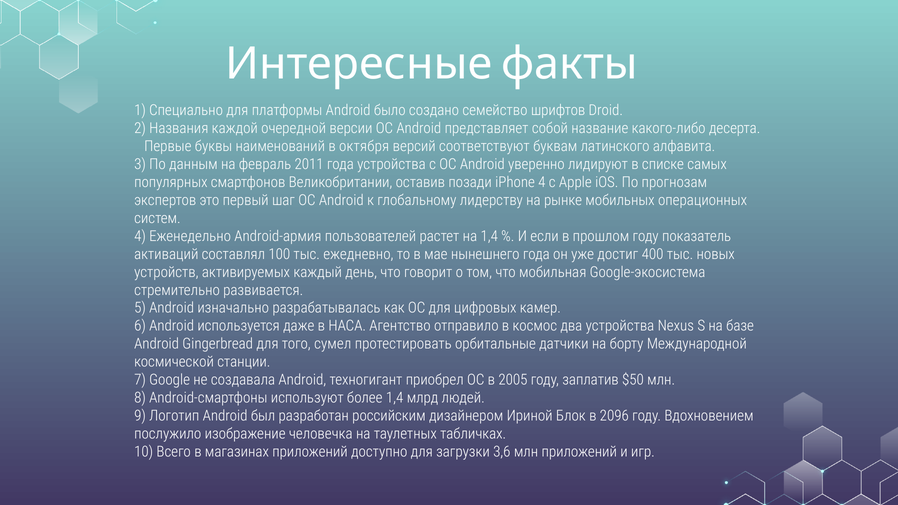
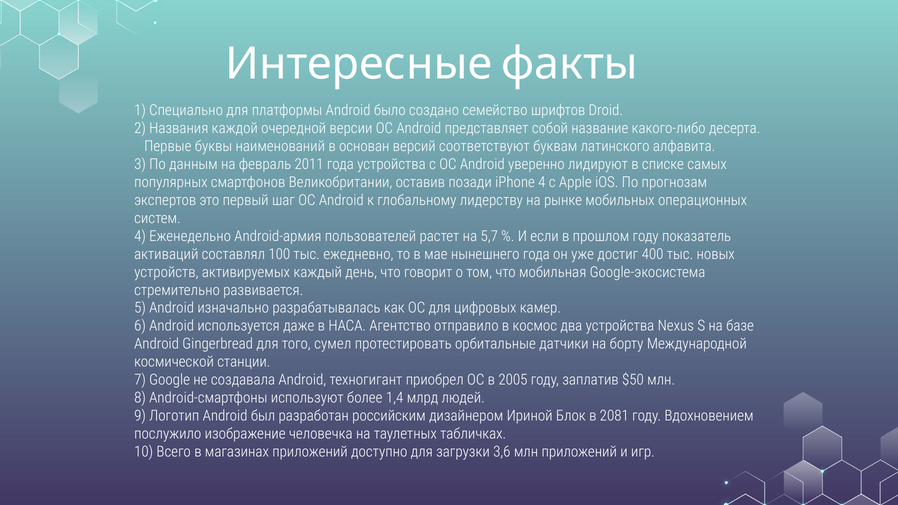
октября: октября -> основан (364, 146)
на 1,4: 1,4 -> 5,7 (489, 236)
2096: 2096 -> 2081 (614, 416)
